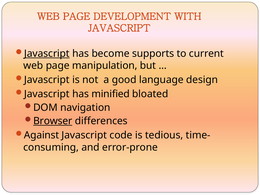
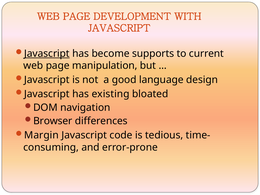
minified: minified -> existing (111, 94)
Browser underline: present -> none (53, 121)
Against: Against -> Margin (41, 135)
